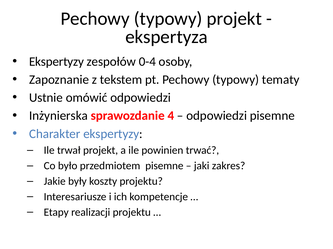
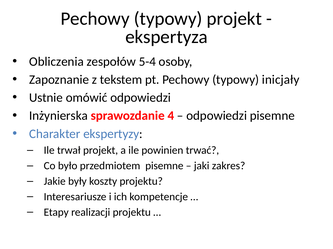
Ekspertyzy: Ekspertyzy -> Obliczenia (56, 62)
0-4: 0-4 -> 5-4 (147, 62)
tematy: tematy -> inicjały (281, 80)
